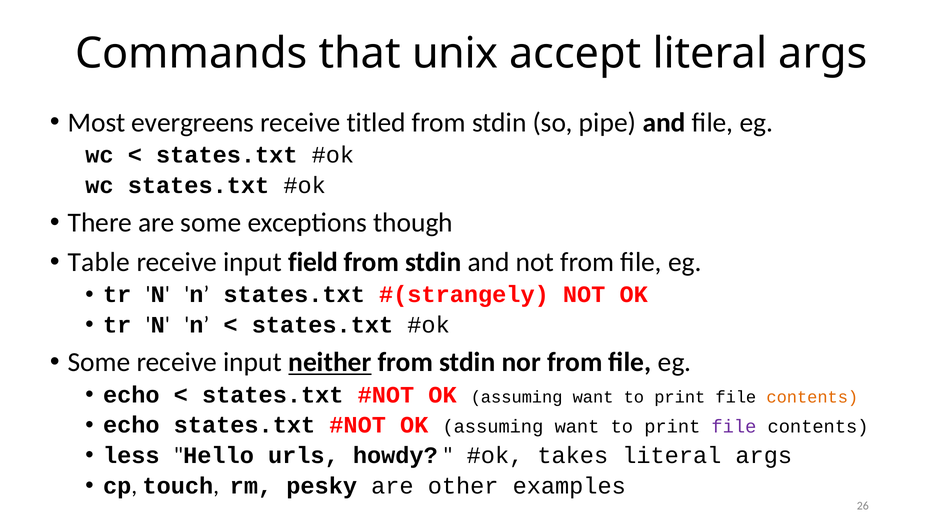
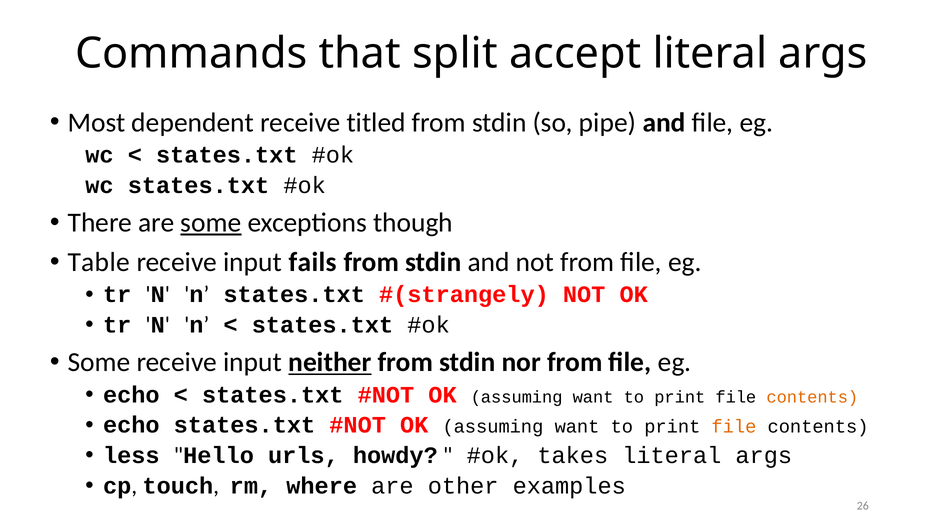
unix: unix -> split (455, 53)
evergreens: evergreens -> dependent (193, 123)
some underline: none -> present (211, 223)
field: field -> fails (313, 262)
file colour: purple -> orange (734, 427)
pesky: pesky -> where (322, 486)
